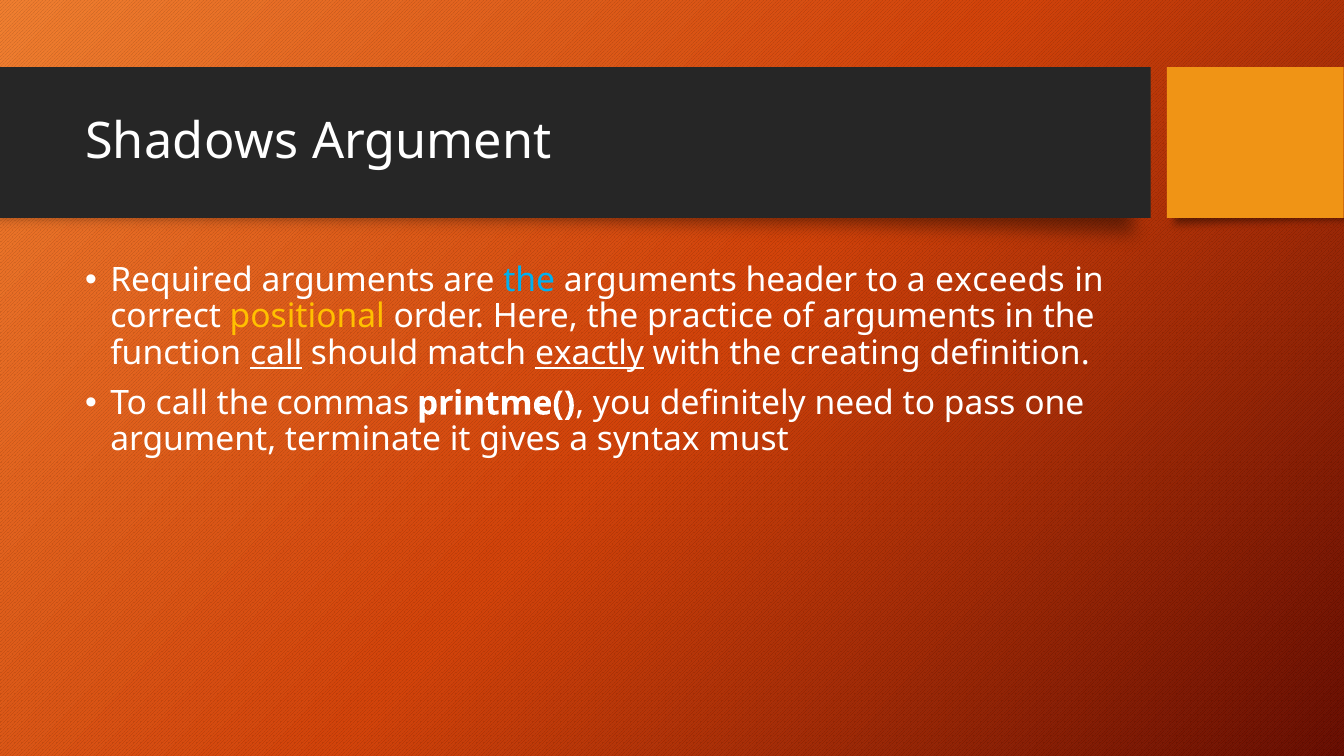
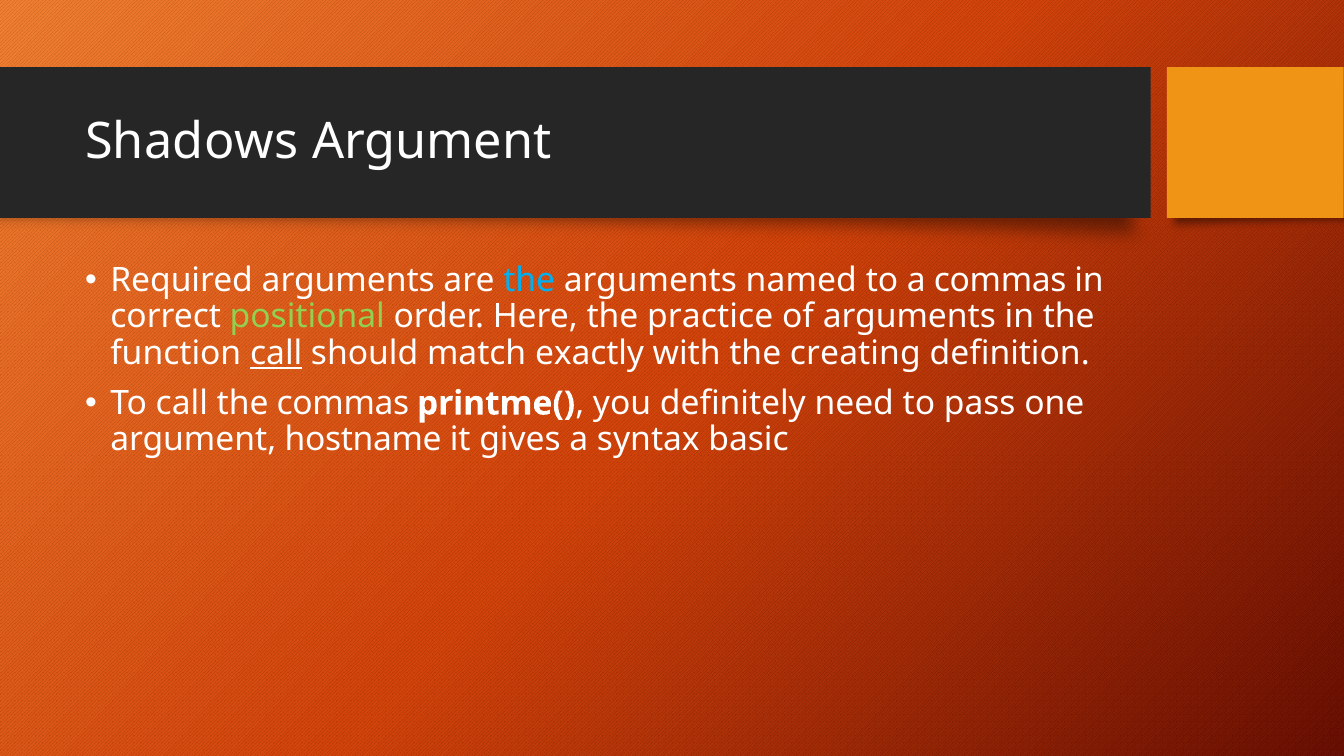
header: header -> named (801, 281)
a exceeds: exceeds -> commas (1000, 281)
positional colour: yellow -> light green (307, 317)
exactly underline: present -> none (590, 353)
terminate: terminate -> hostname (363, 440)
must: must -> basic (749, 440)
